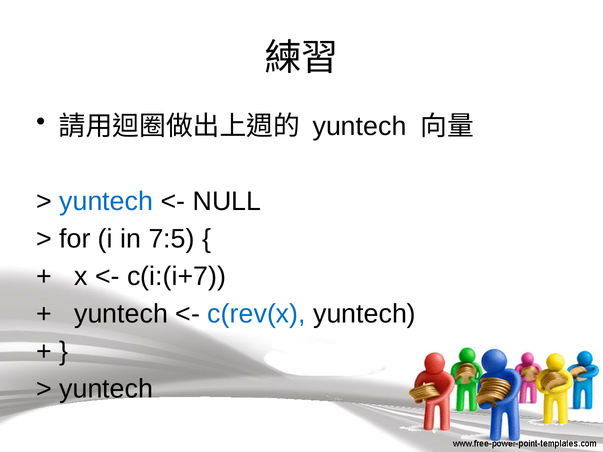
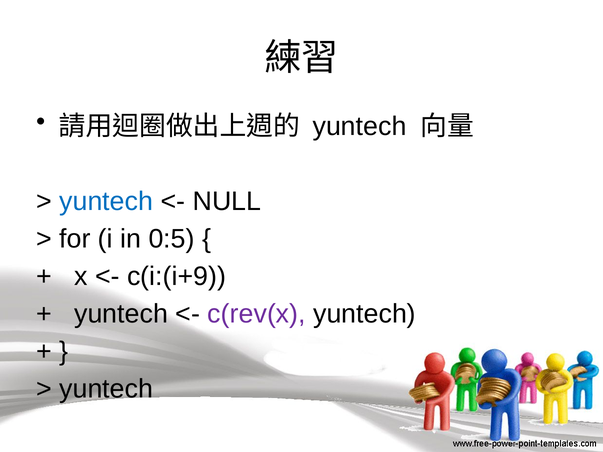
7:5: 7:5 -> 0:5 (172, 239)
c(i:(i+7: c(i:(i+7 -> c(i:(i+9 (177, 277)
c(rev(x colour: blue -> purple (257, 314)
